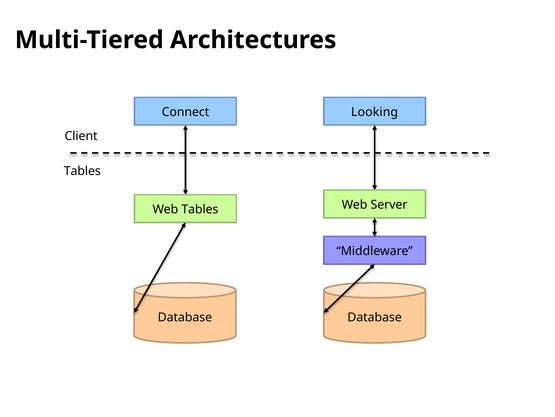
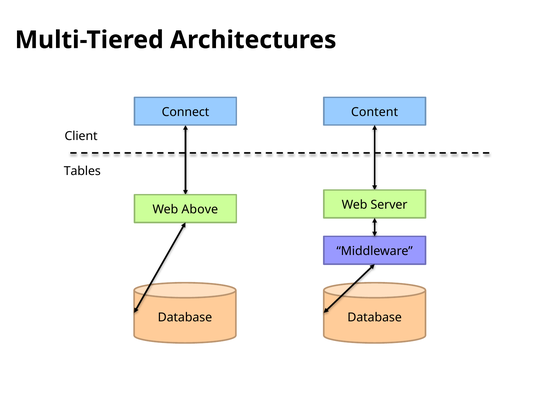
Looking: Looking -> Content (375, 112)
Web Tables: Tables -> Above (200, 209)
